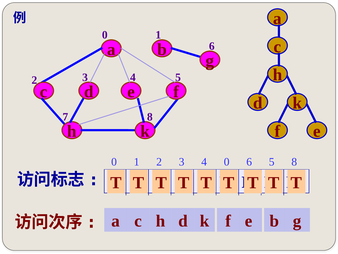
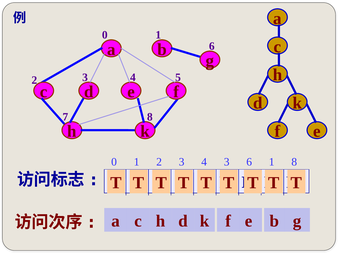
4 0: 0 -> 3 (227, 162)
6 5: 5 -> 1 (272, 162)
